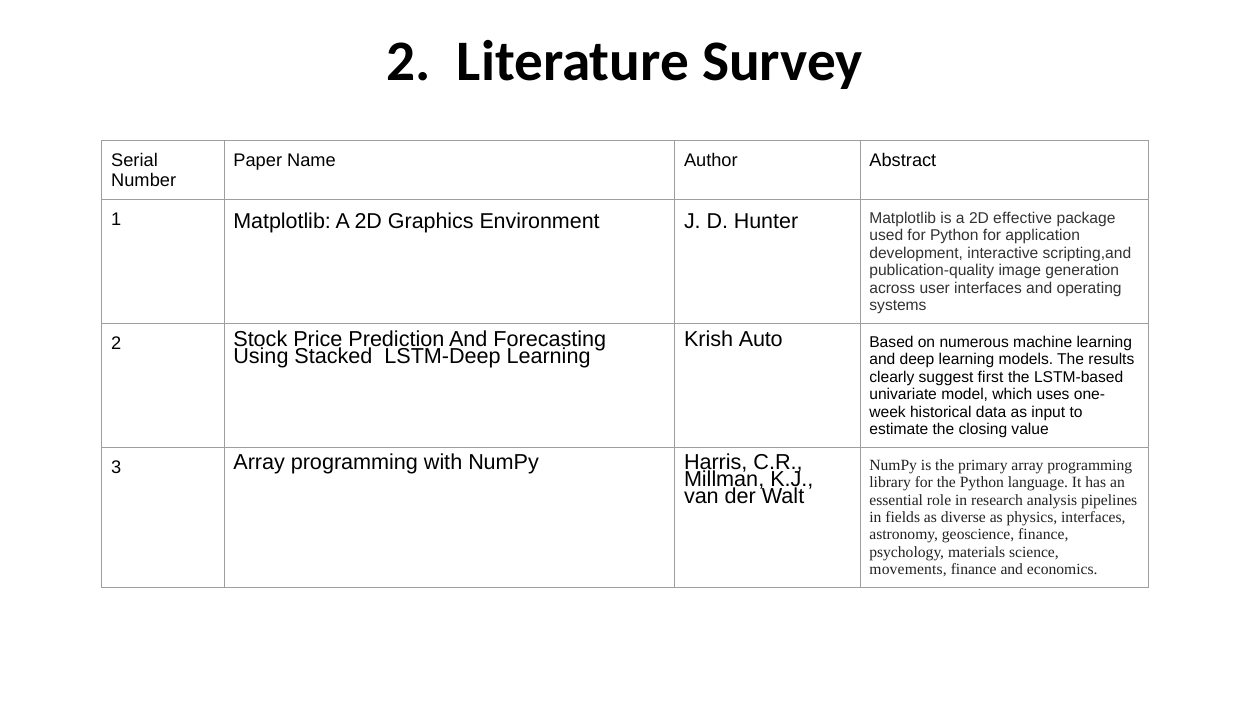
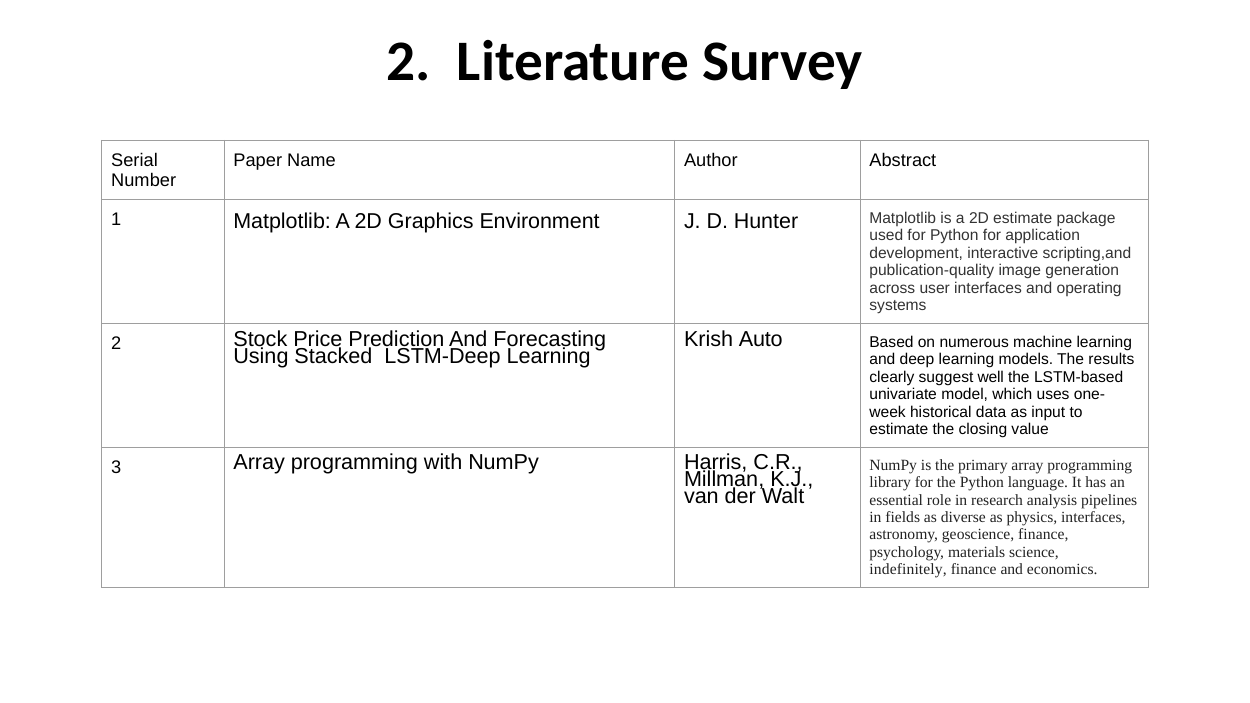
2D effective: effective -> estimate (1023, 218)
first: first -> well (991, 377)
movements: movements -> indefinitely (908, 569)
